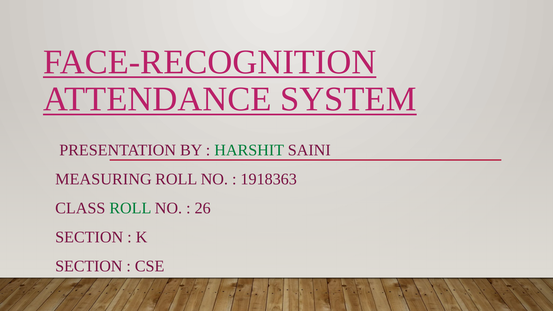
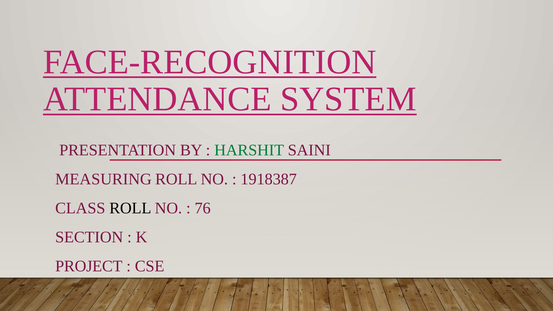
1918363: 1918363 -> 1918387 (269, 179)
ROLL colour: green -> black (130, 208)
26: 26 -> 76 (203, 208)
SECTION: SECTION -> PROJECT (89, 266)
